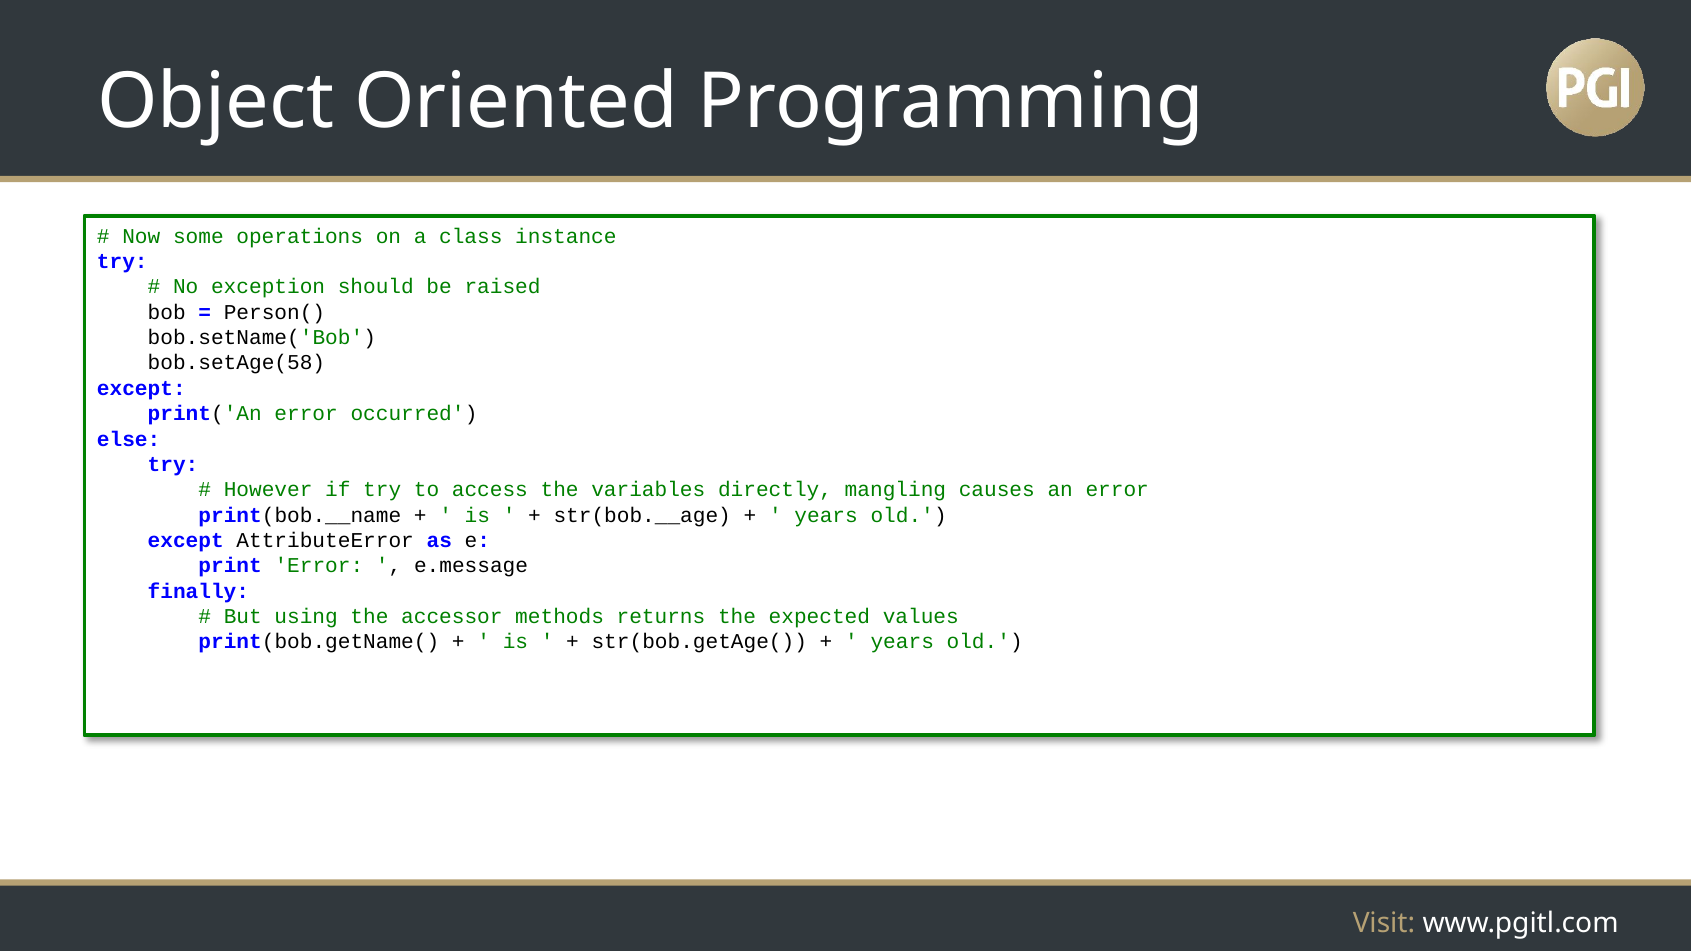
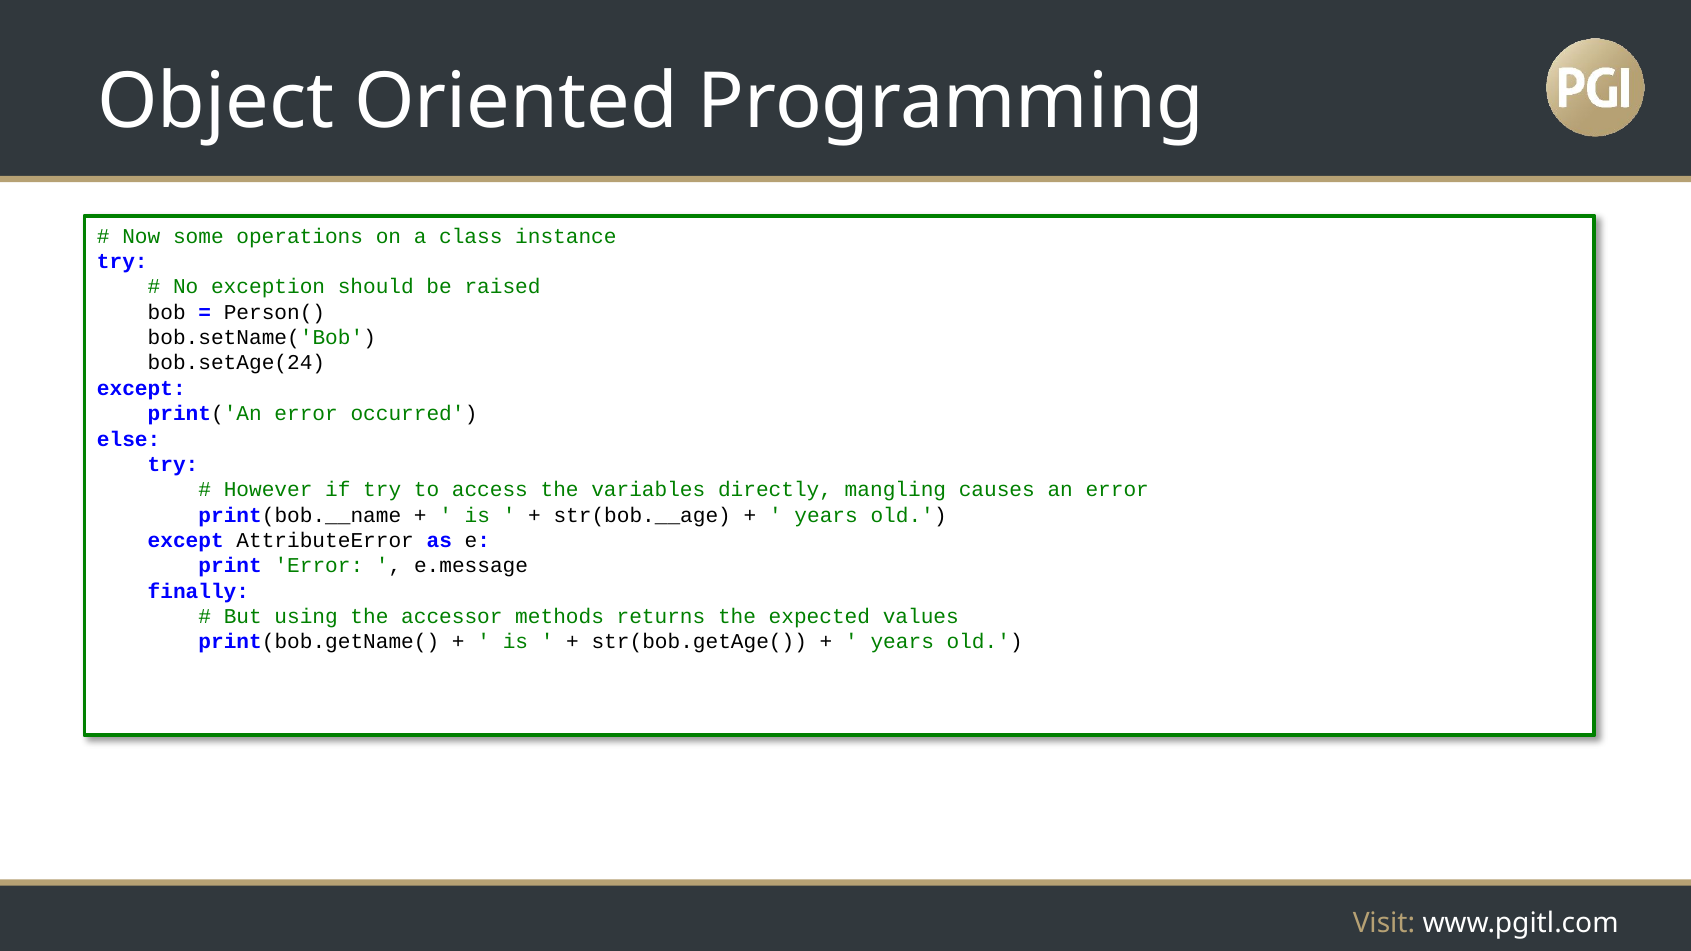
bob.setAge(58: bob.setAge(58 -> bob.setAge(24 (236, 363)
